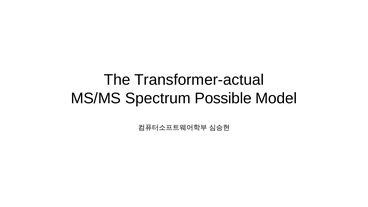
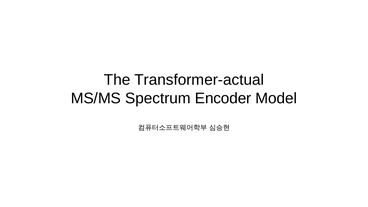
Possible: Possible -> Encoder (223, 98)
